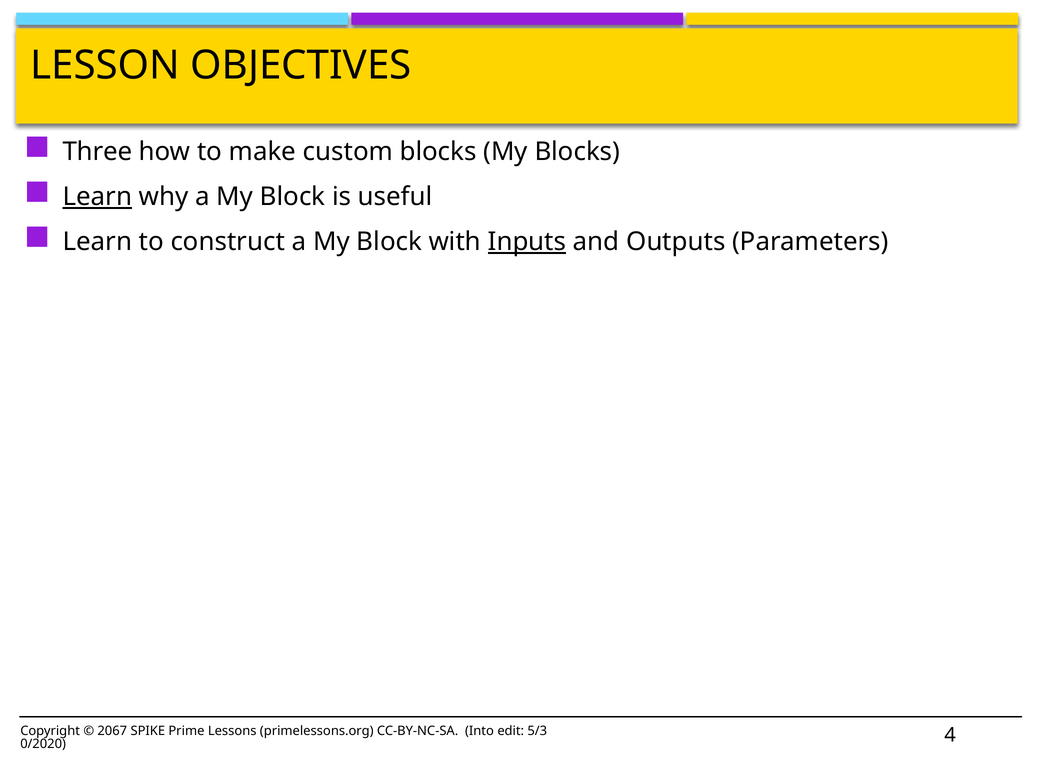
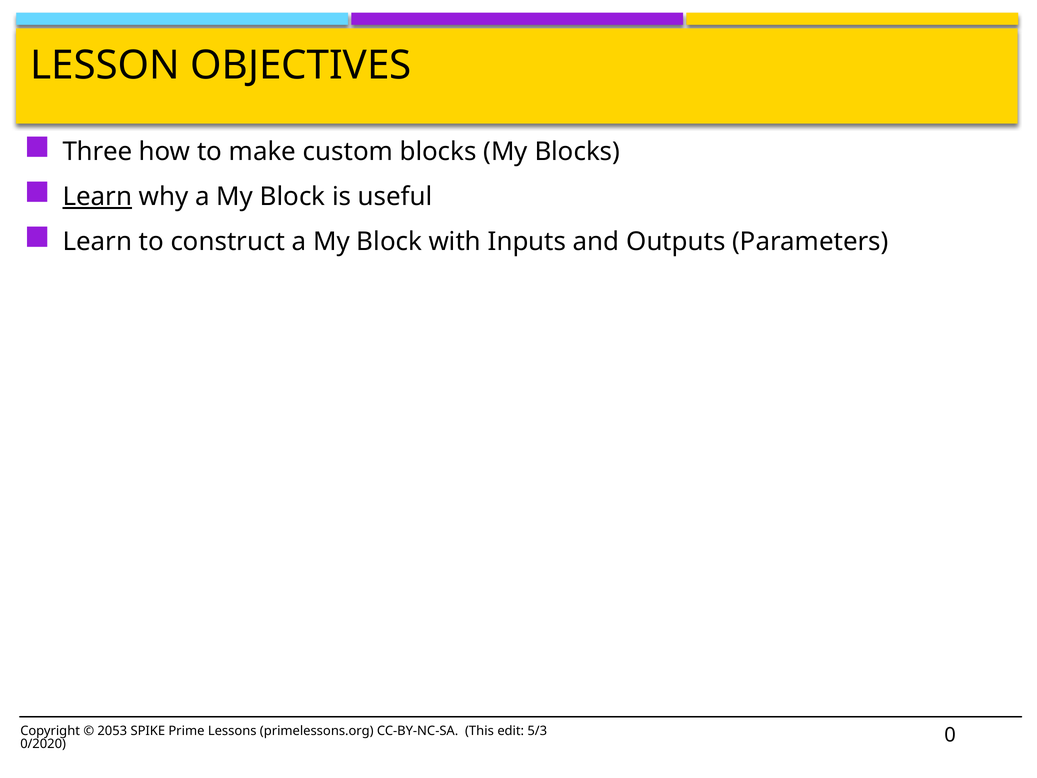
Inputs underline: present -> none (527, 242)
2067: 2067 -> 2053 (112, 731)
Into: Into -> This (479, 731)
4: 4 -> 0 (950, 735)
